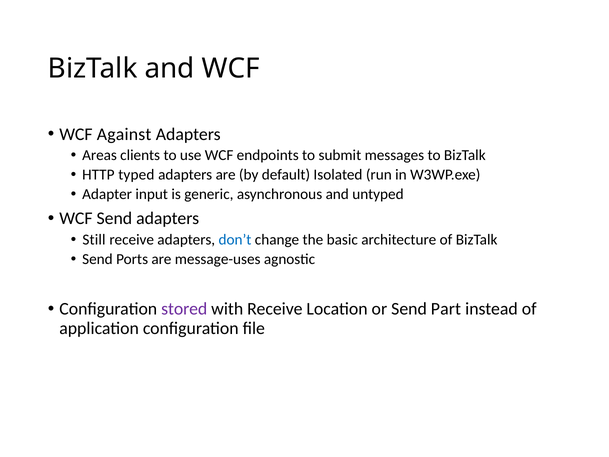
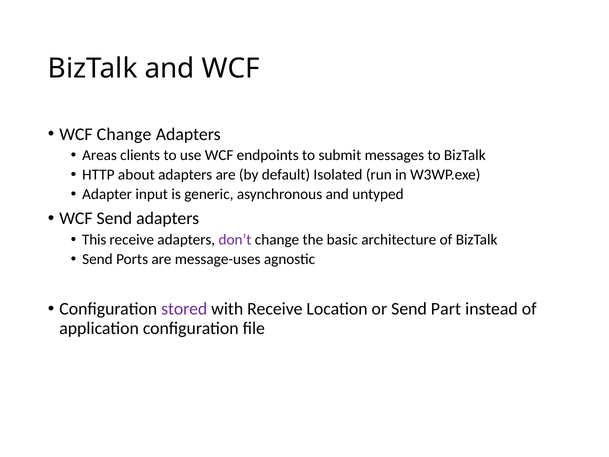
WCF Against: Against -> Change (124, 134)
typed: typed -> about (136, 175)
Still: Still -> This (94, 239)
don’t colour: blue -> purple (235, 239)
